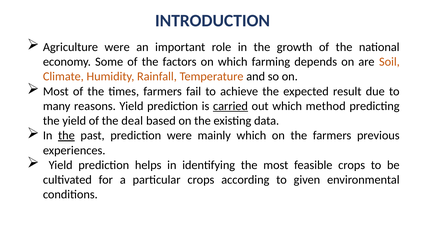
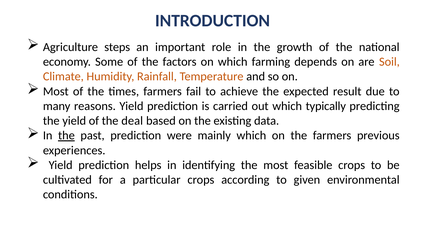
Agriculture were: were -> steps (117, 47)
carried underline: present -> none (230, 106)
method: method -> typically (326, 106)
